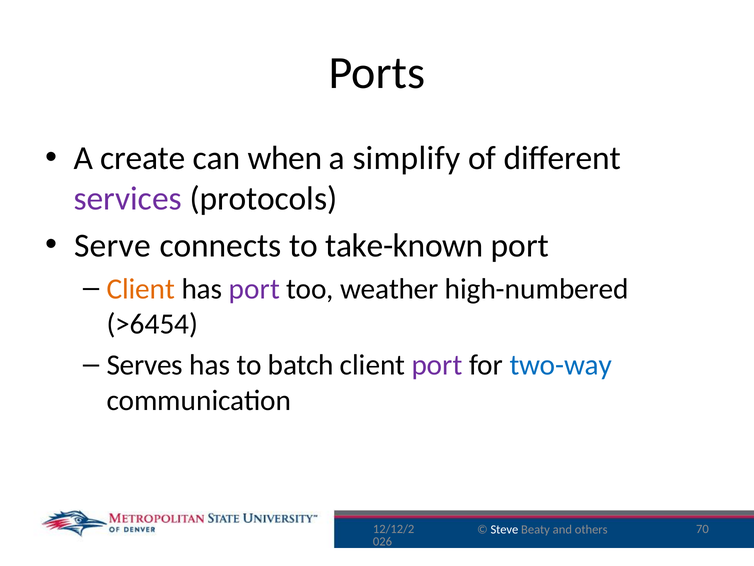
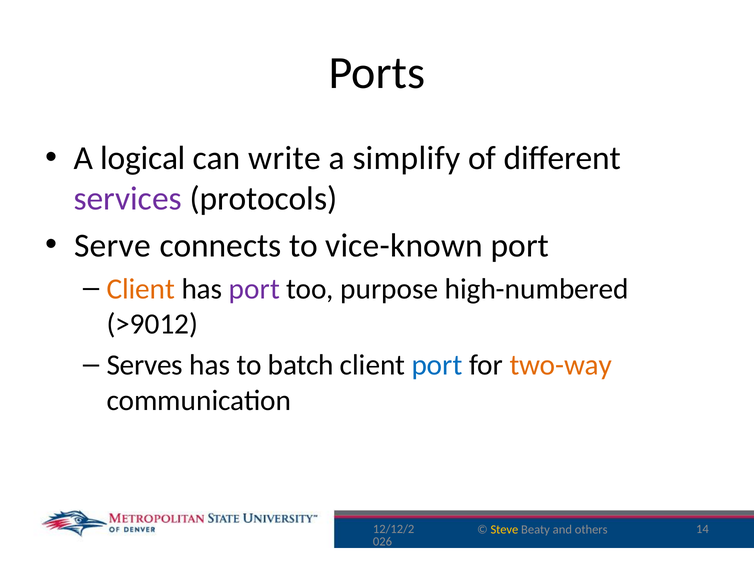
create: create -> logical (143, 158)
when: when -> write (285, 158)
take-known: take-known -> vice-known (404, 245)
weather: weather -> purpose (389, 289)
>6454: >6454 -> >9012 (152, 324)
port colour: purple -> blue (437, 365)
two-way colour: blue -> orange (561, 365)
Steve colour: white -> yellow (504, 529)
70: 70 -> 14 (702, 529)
